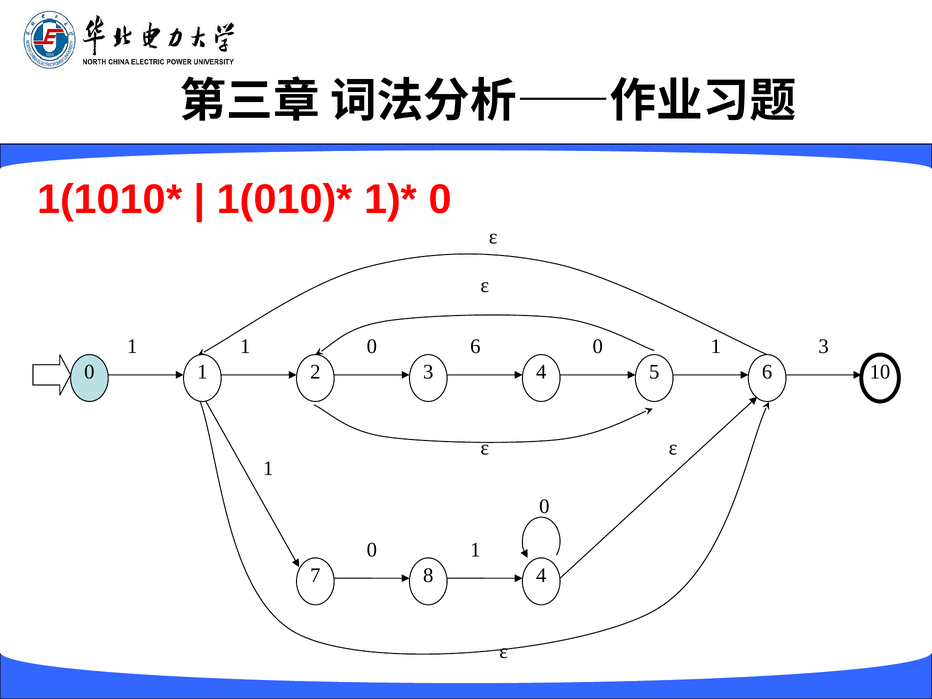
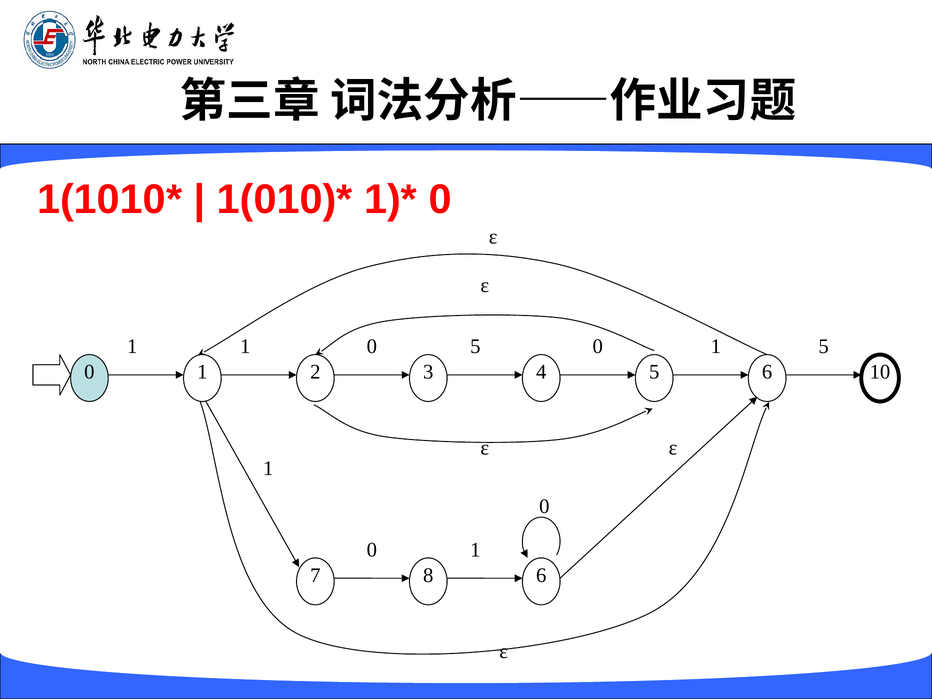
6: 6 -> 5 (475, 346)
3: 3 -> 5 (824, 346)
7 4: 4 -> 6 (541, 575)
